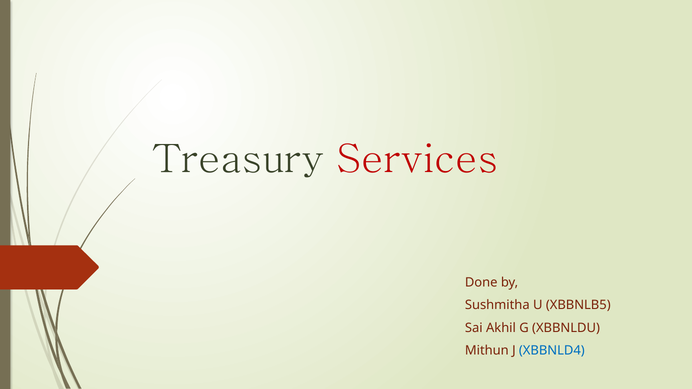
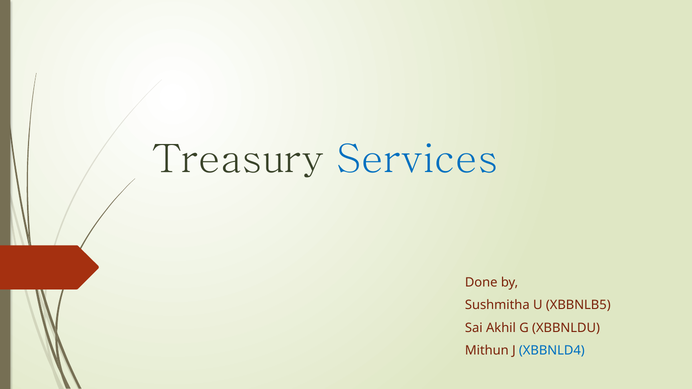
Services colour: red -> blue (417, 159)
